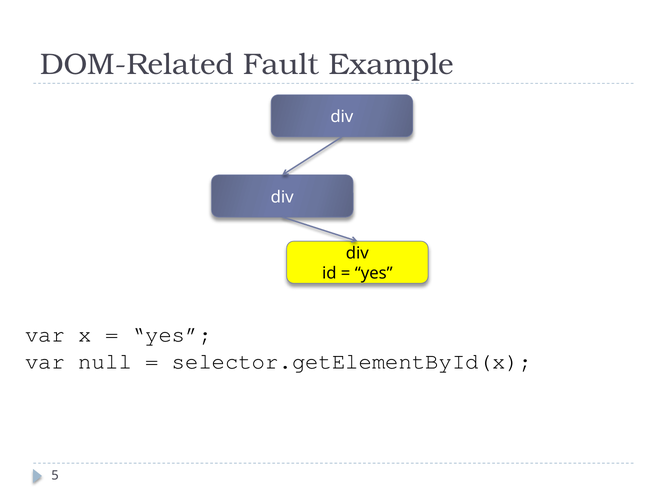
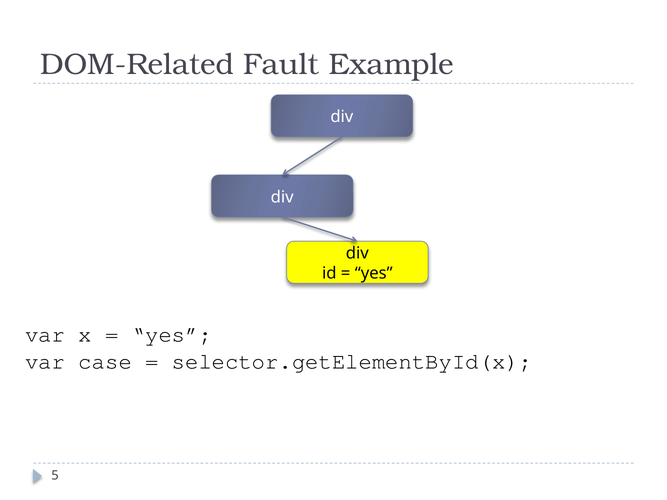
null: null -> case (105, 361)
